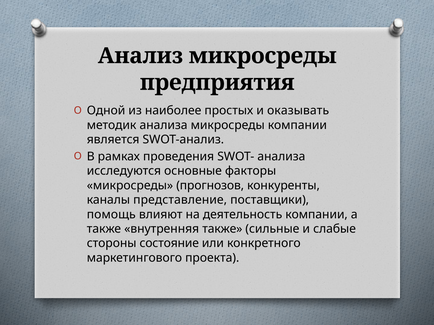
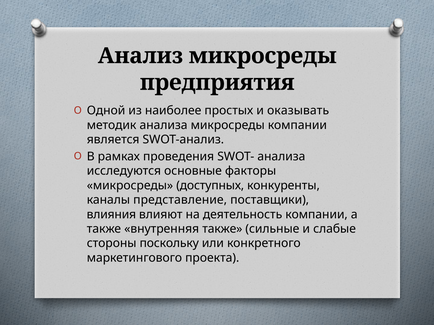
прогнозов: прогнозов -> доступных (210, 186)
помощь: помощь -> влияния (111, 215)
состояние: состояние -> поскольку (169, 244)
